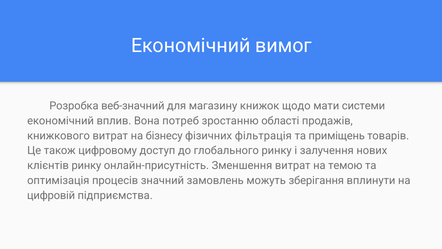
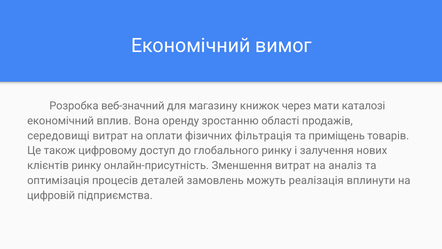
щодо: щодо -> через (296, 106)
системи: системи -> каталозі (364, 106)
потреб: потреб -> оренду (181, 121)
книжкового: книжкового -> середовищі (58, 135)
бізнесу: бізнесу -> оплати (164, 135)
темою: темою -> аналіз (345, 165)
значний: значний -> деталей (162, 180)
зберігання: зберігання -> реалізація (316, 180)
